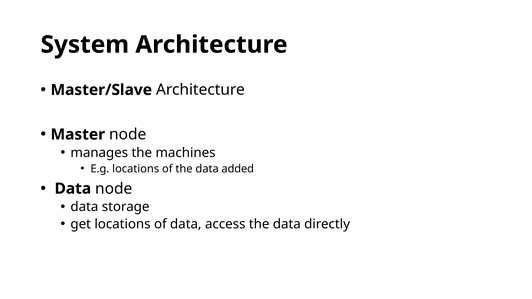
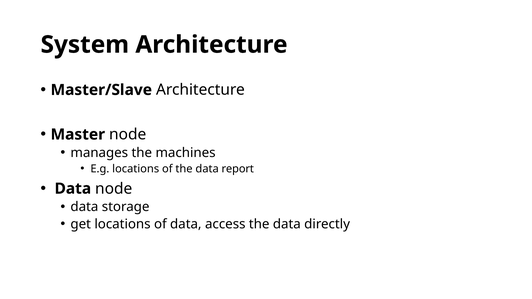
added: added -> report (238, 169)
